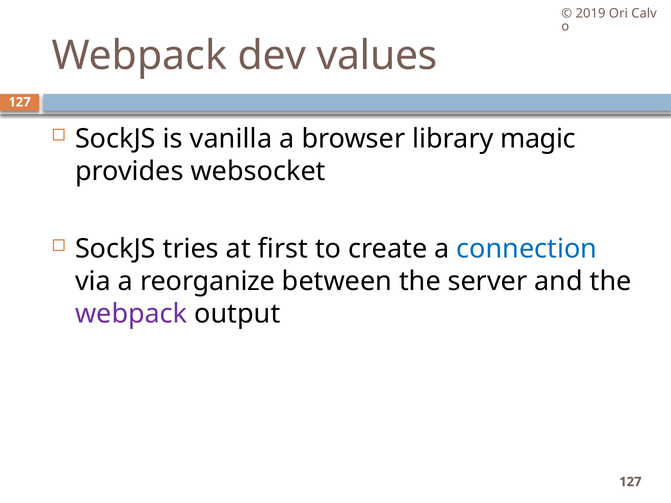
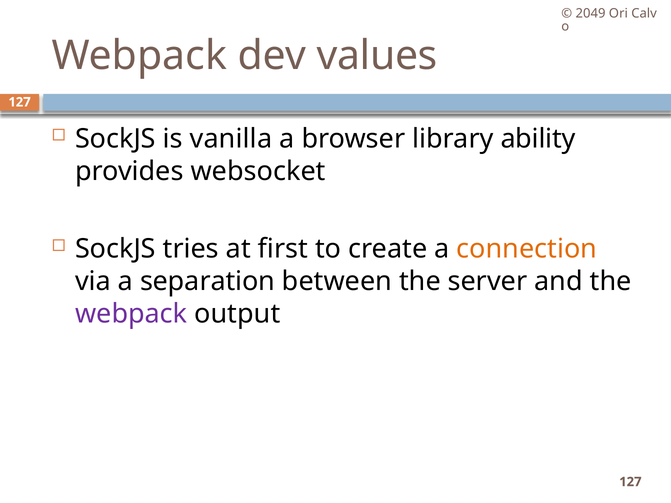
2019: 2019 -> 2049 (591, 13)
magic: magic -> ability (538, 139)
connection colour: blue -> orange (527, 249)
reorganize: reorganize -> separation (208, 282)
